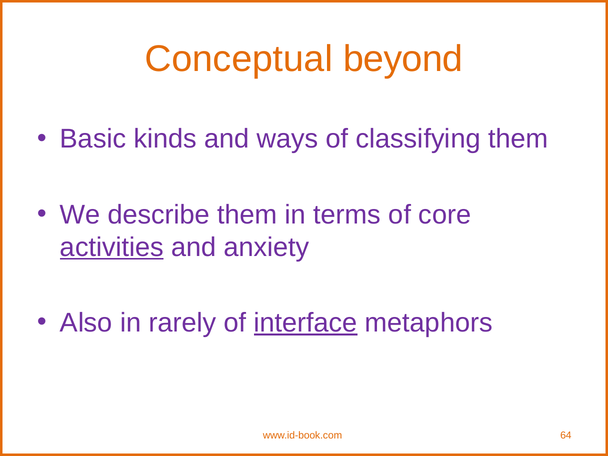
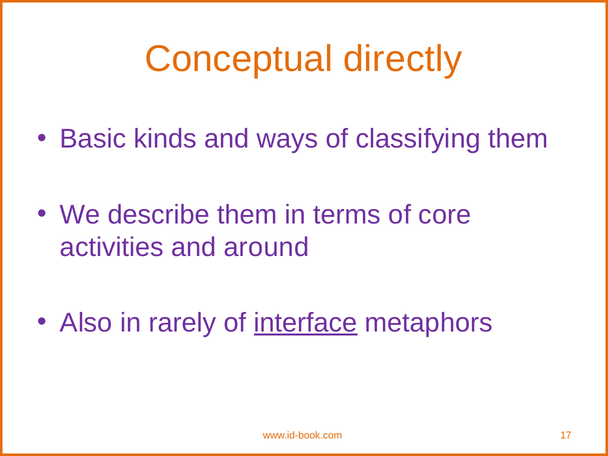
beyond: beyond -> directly (403, 59)
activities underline: present -> none (112, 247)
anxiety: anxiety -> around (266, 247)
64: 64 -> 17 (566, 435)
